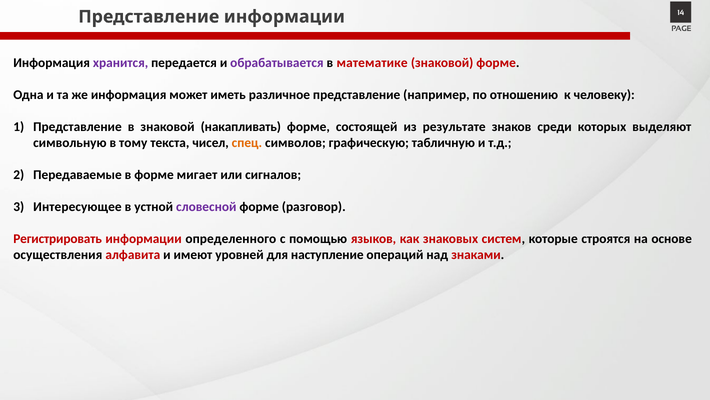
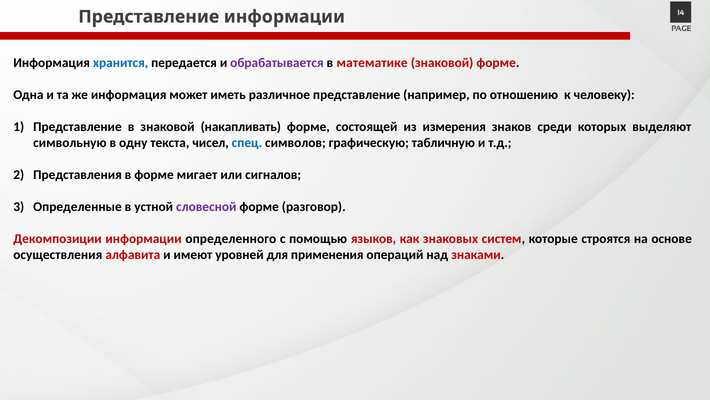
хранится colour: purple -> blue (121, 63)
результате: результате -> измерения (454, 127)
тому: тому -> одну (133, 143)
спец colour: orange -> blue (247, 143)
Передаваемые: Передаваемые -> Представления (78, 175)
Интересующее: Интересующее -> Определенные (78, 207)
Регистрировать: Регистрировать -> Декомпозиции (58, 239)
наступление: наступление -> применения (327, 255)
